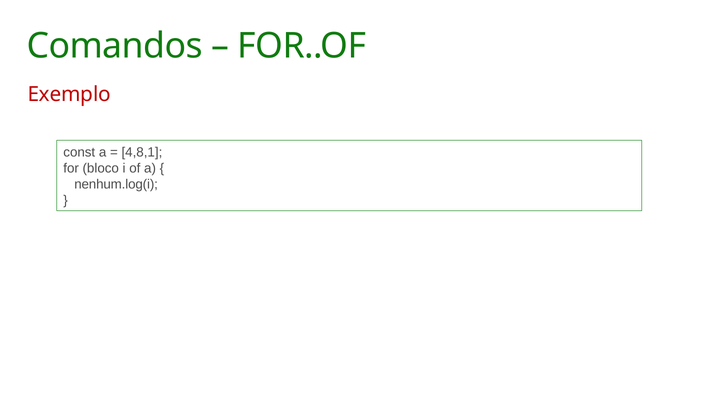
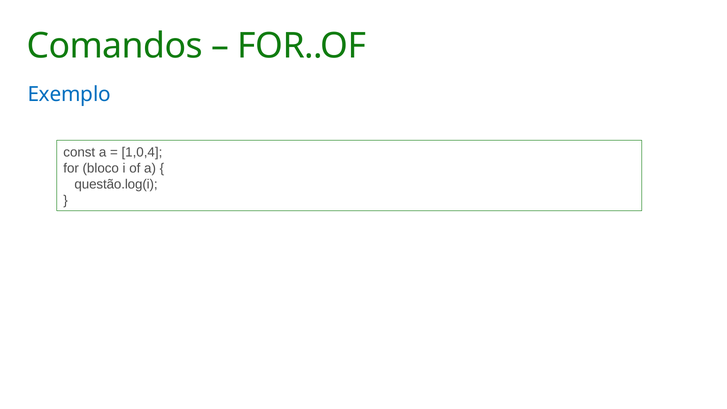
Exemplo colour: red -> blue (69, 95)
4,8,1: 4,8,1 -> 1,0,4 (142, 152)
nenhum.log(i: nenhum.log(i -> questão.log(i (116, 184)
